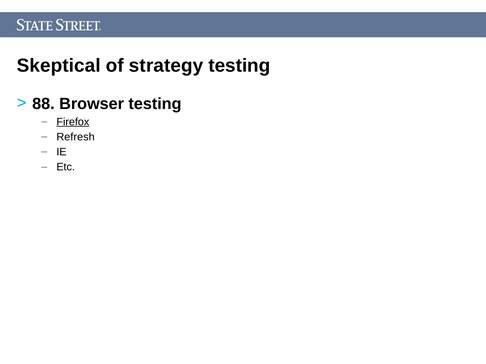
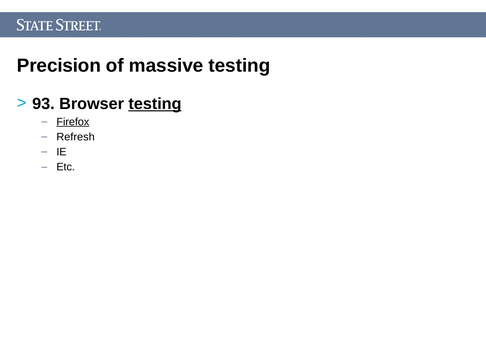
Skeptical: Skeptical -> Precision (59, 66)
strategy: strategy -> massive (166, 66)
88: 88 -> 93 (43, 104)
testing underline: none -> present (155, 104)
